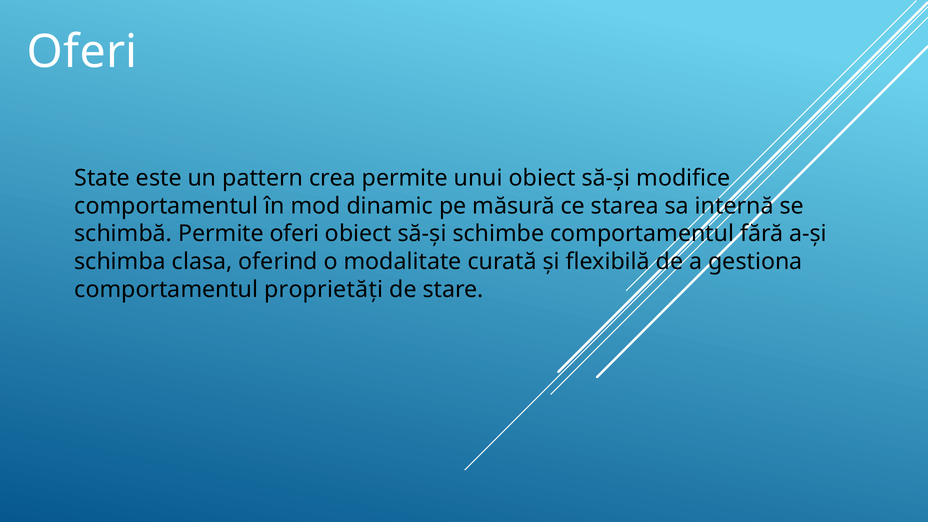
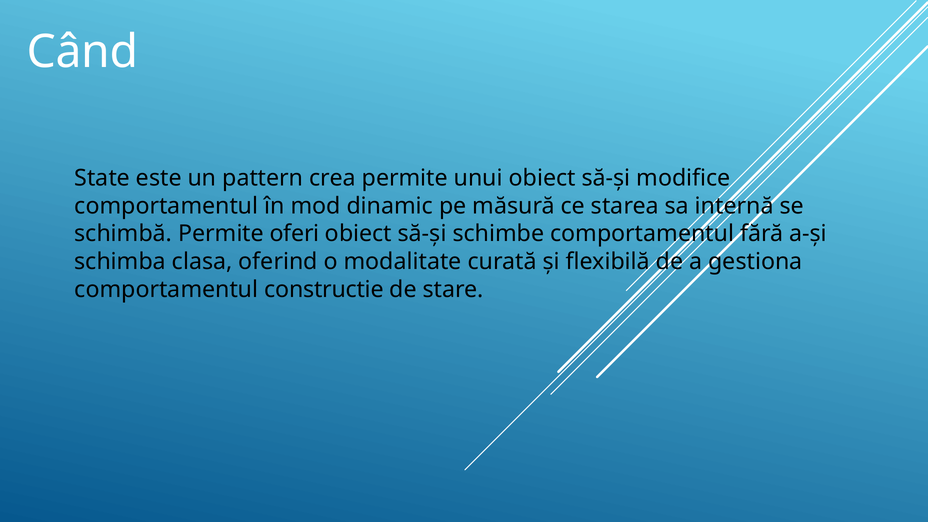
Oferi: Oferi -> Când (82, 52)
proprietăți: proprietăți -> constructie (324, 289)
